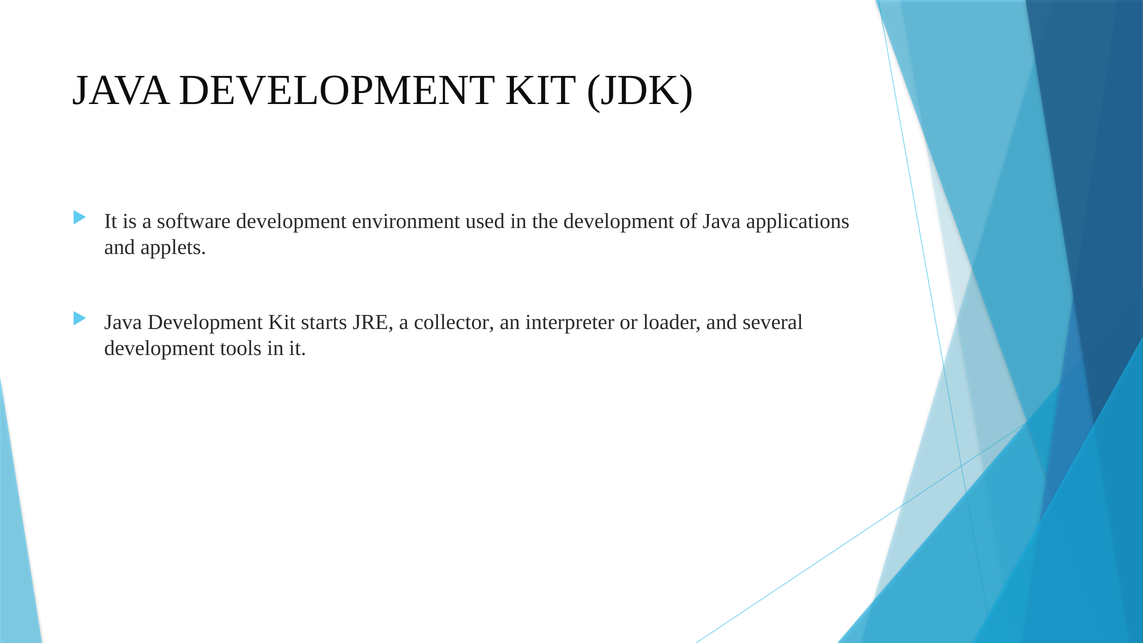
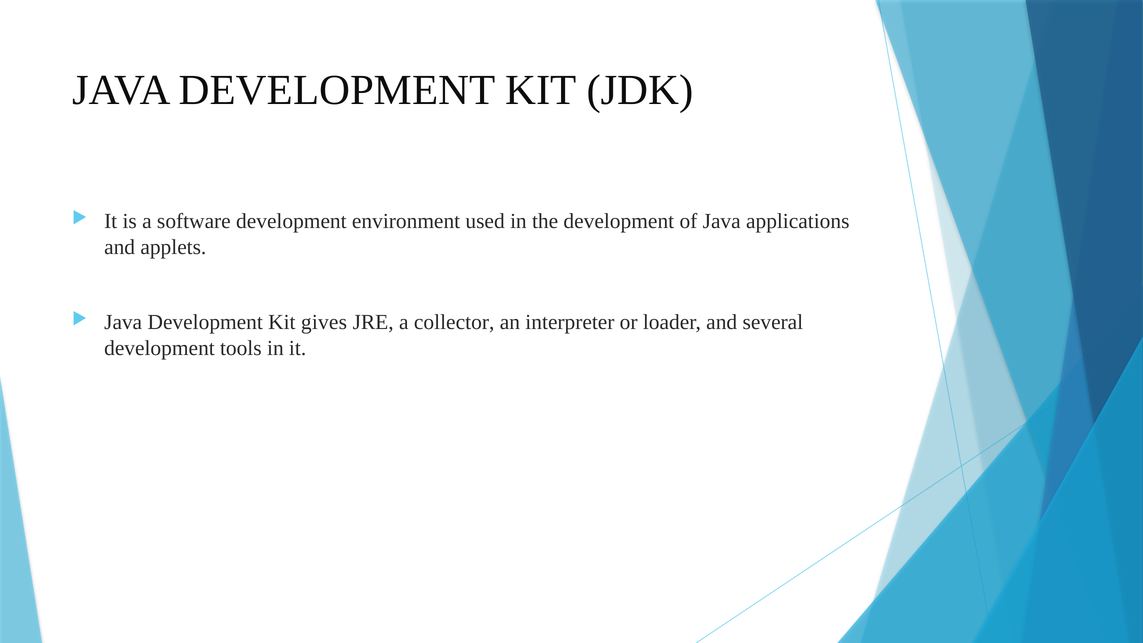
starts: starts -> gives (324, 322)
